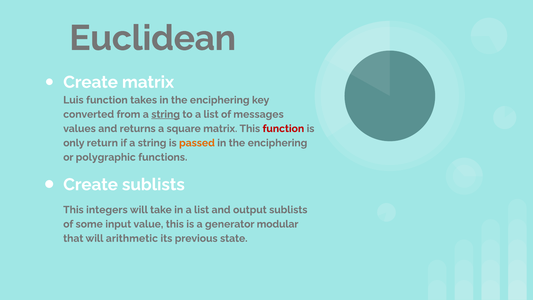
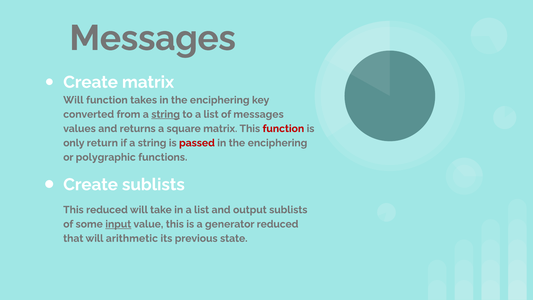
Euclidean: Euclidean -> Messages (153, 38)
Luis: Luis -> Will (73, 100)
passed colour: orange -> red (197, 143)
This integers: integers -> reduced (107, 210)
input underline: none -> present (118, 224)
generator modular: modular -> reduced (278, 224)
